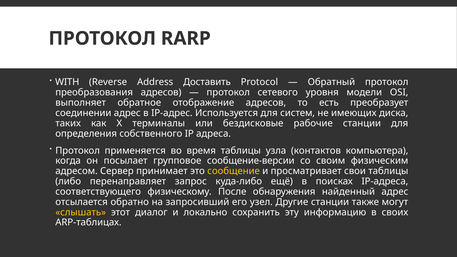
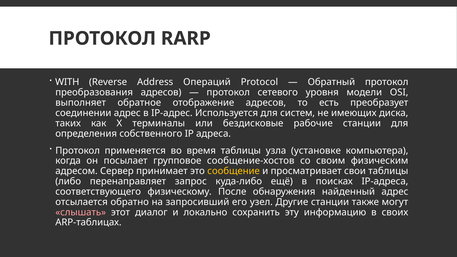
Доставить: Доставить -> Операций (207, 82)
контактов: контактов -> установке (316, 151)
сообщение-версии: сообщение-версии -> сообщение-хостов (251, 161)
слышать colour: yellow -> pink (81, 212)
